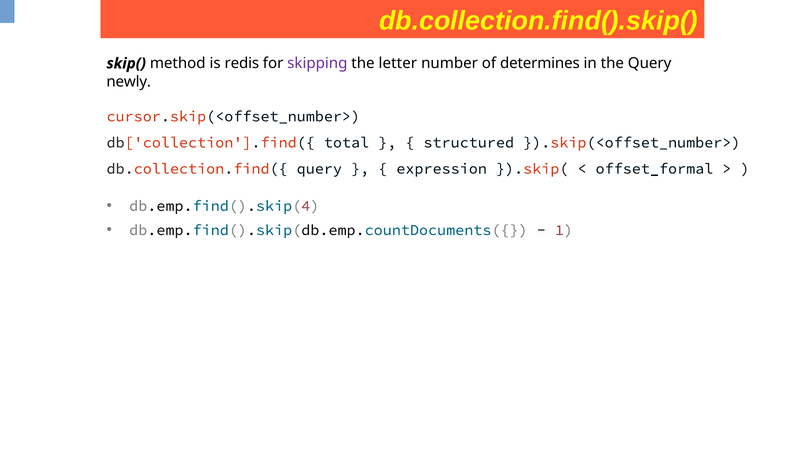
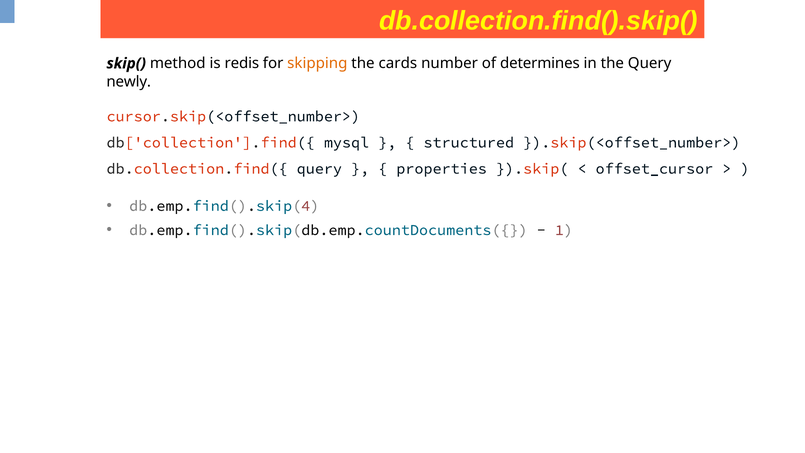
skipping colour: purple -> orange (317, 63)
letter: letter -> cards (398, 63)
total: total -> mysql (347, 142)
expression: expression -> properties (442, 169)
offset_formal: offset_formal -> offset_cursor (654, 169)
